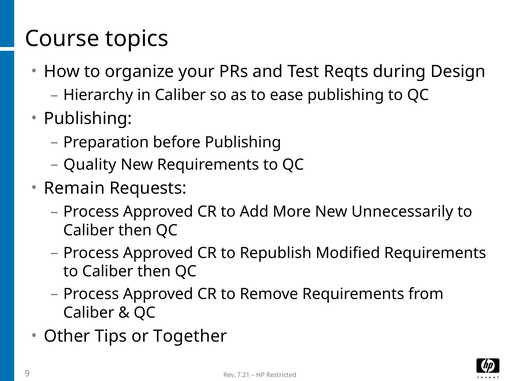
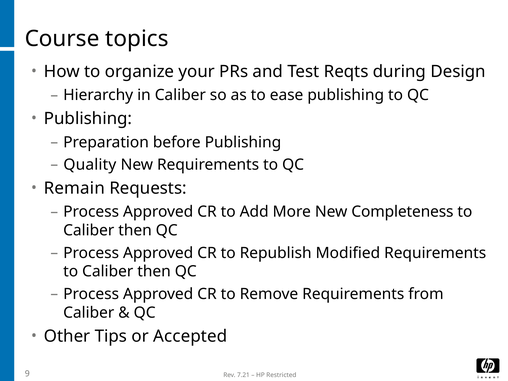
Unnecessarily: Unnecessarily -> Completeness (402, 212)
Together: Together -> Accepted (190, 336)
